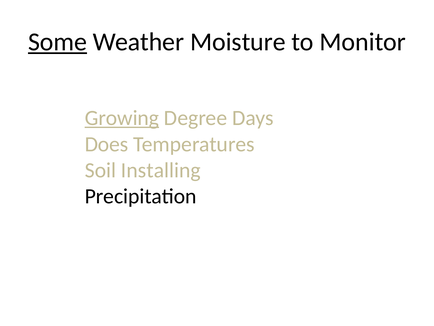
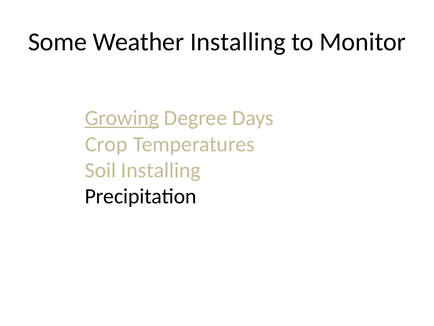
Some underline: present -> none (58, 42)
Weather Moisture: Moisture -> Installing (238, 42)
Does: Does -> Crop (106, 144)
